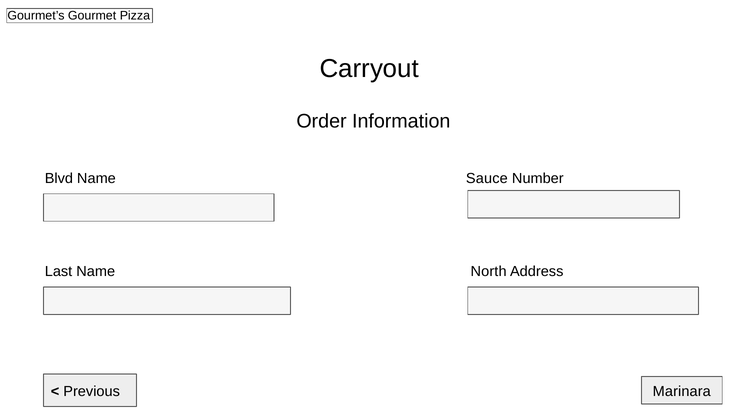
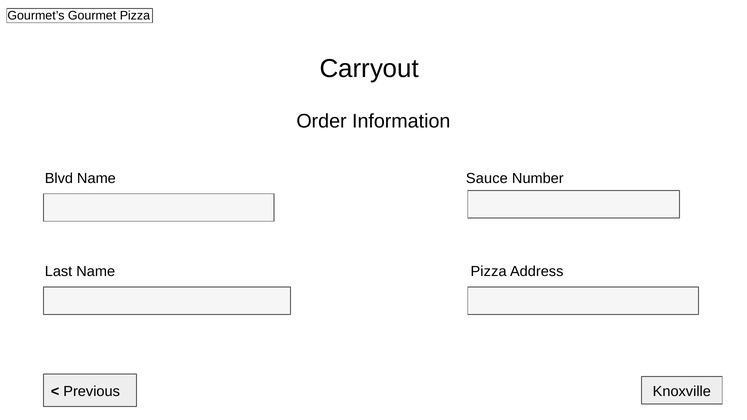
Name North: North -> Pizza (489, 272)
Marinara: Marinara -> Knoxville (682, 391)
